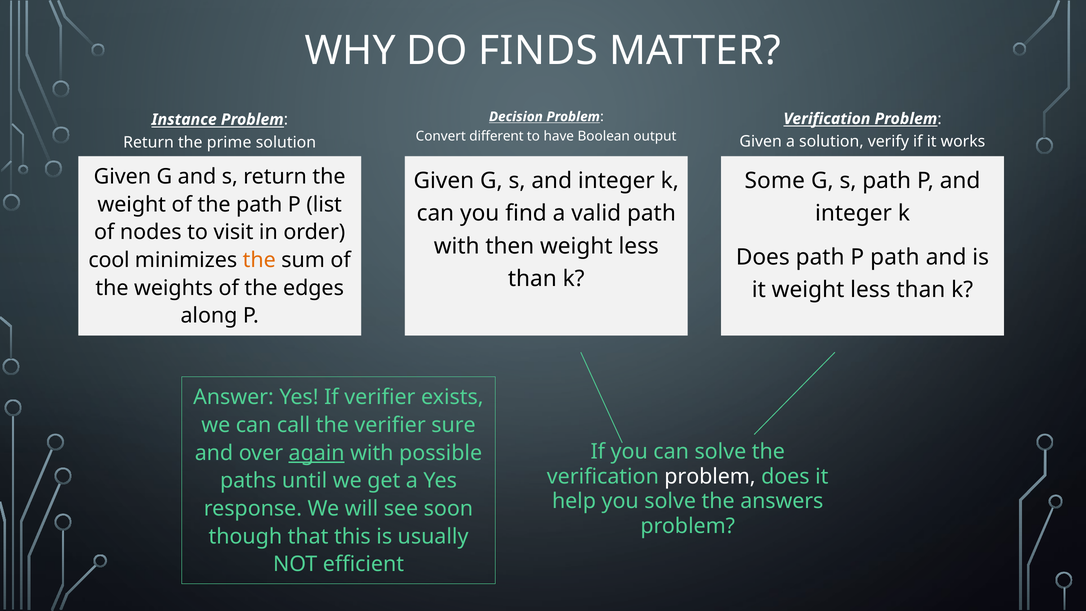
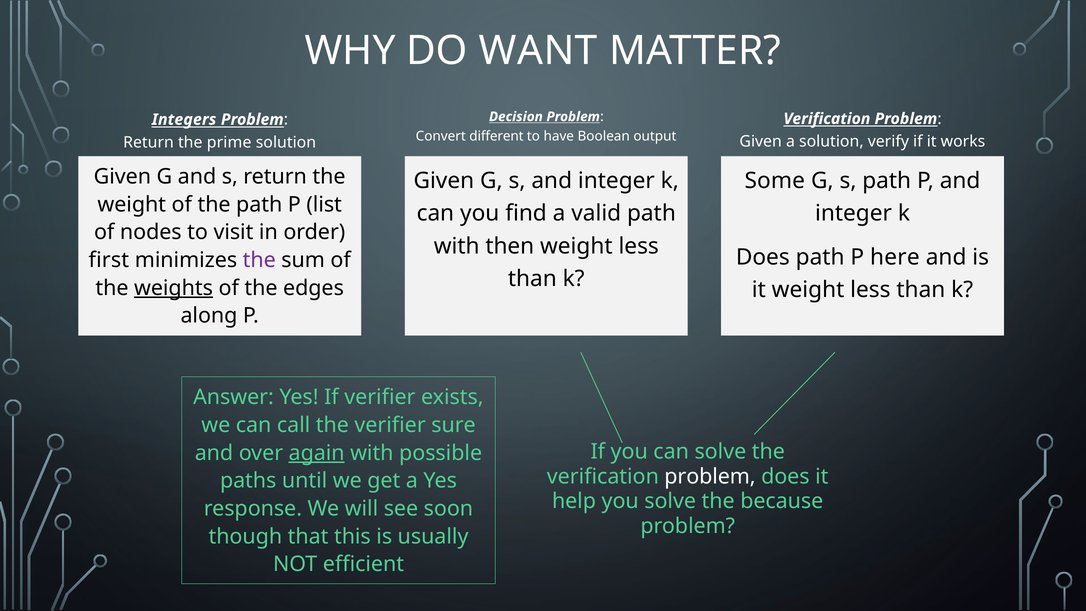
FINDS: FINDS -> WANT (538, 51)
Instance: Instance -> Integers (184, 120)
P path: path -> here (895, 257)
cool: cool -> first (109, 260)
the colour: orange -> purple (259, 260)
weights underline: none -> present (173, 288)
answers: answers -> because (782, 501)
